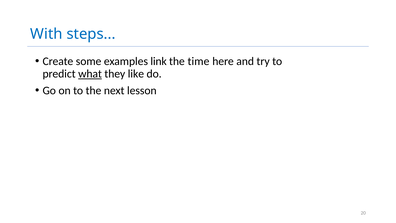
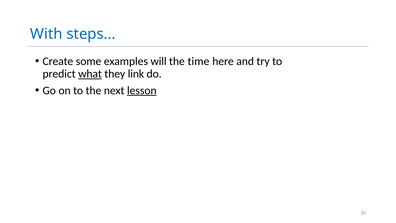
link: link -> will (159, 61)
like: like -> link (136, 74)
lesson underline: none -> present (142, 90)
